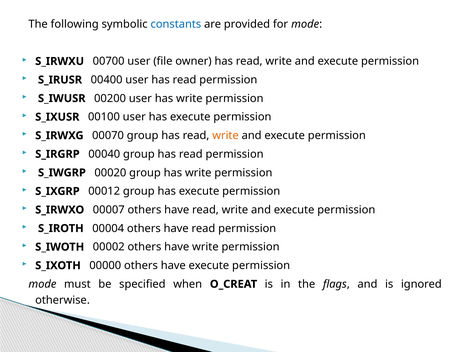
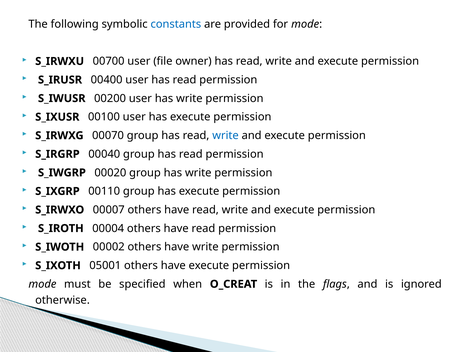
write colour: orange -> blue (226, 136)
00012: 00012 -> 00110 (104, 192)
00000: 00000 -> 05001 (105, 266)
